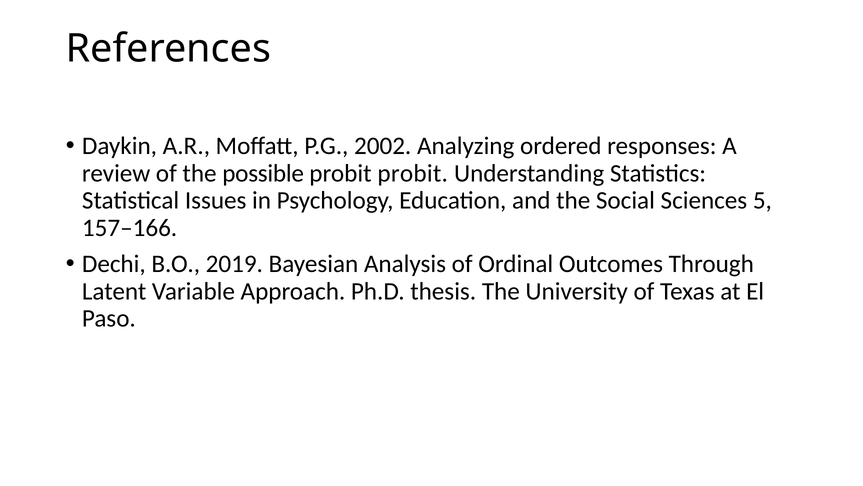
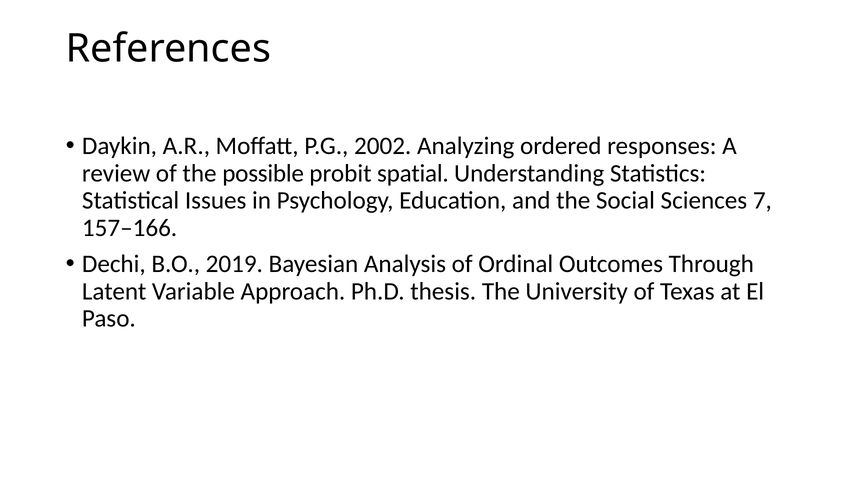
probit probit: probit -> spatial (413, 173)
5: 5 -> 7 (762, 200)
